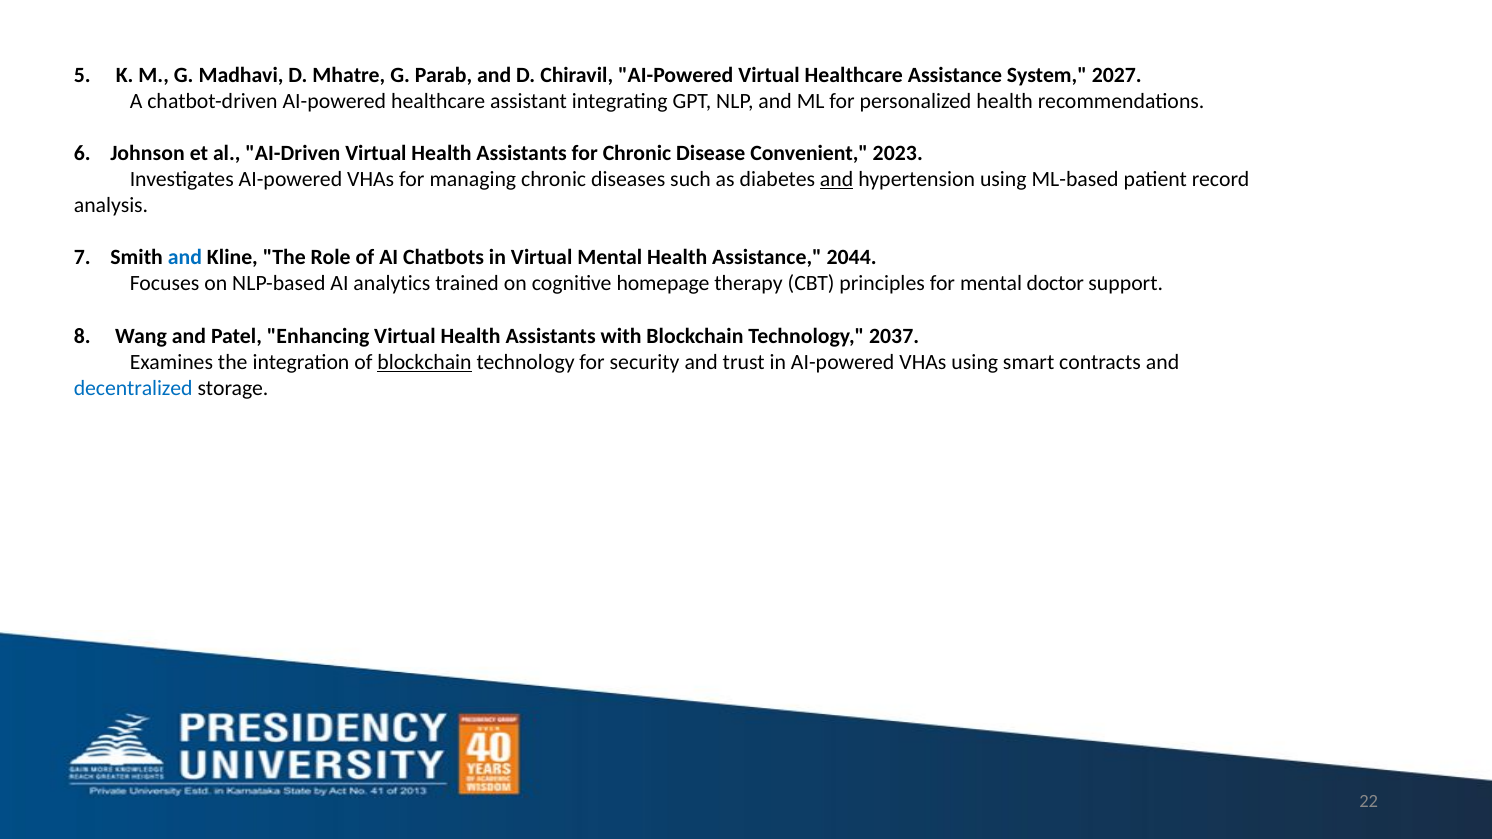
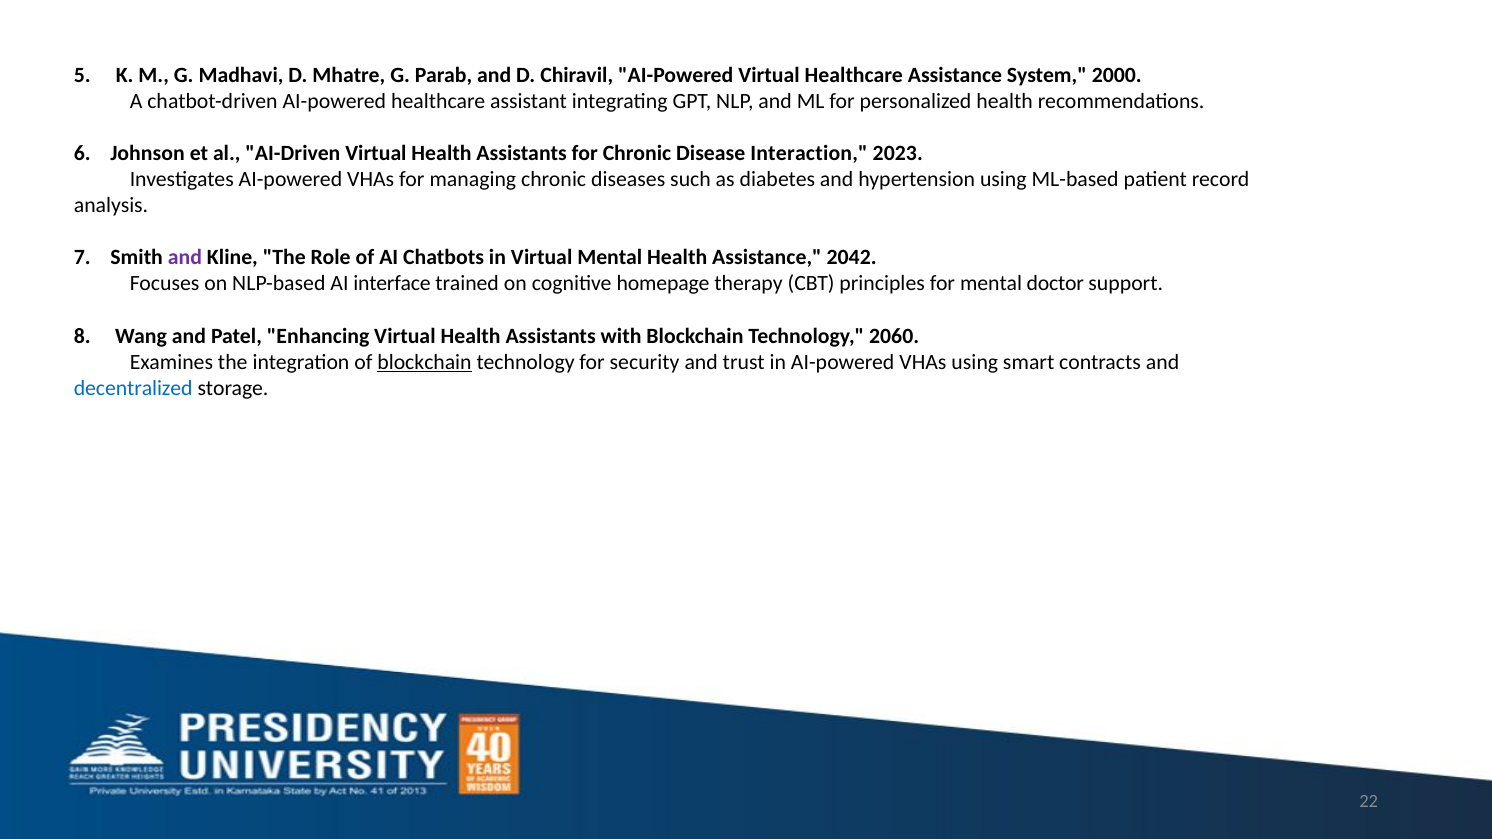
2027: 2027 -> 2000 (1117, 75)
Convenient: Convenient -> Interaction (809, 153)
and underline: present -> none (837, 179)
and colour: blue -> purple (185, 258)
2044: 2044 -> 2042 (852, 258)
analytics: analytics -> interface (392, 284)
2037: 2037 -> 2060 (894, 336)
